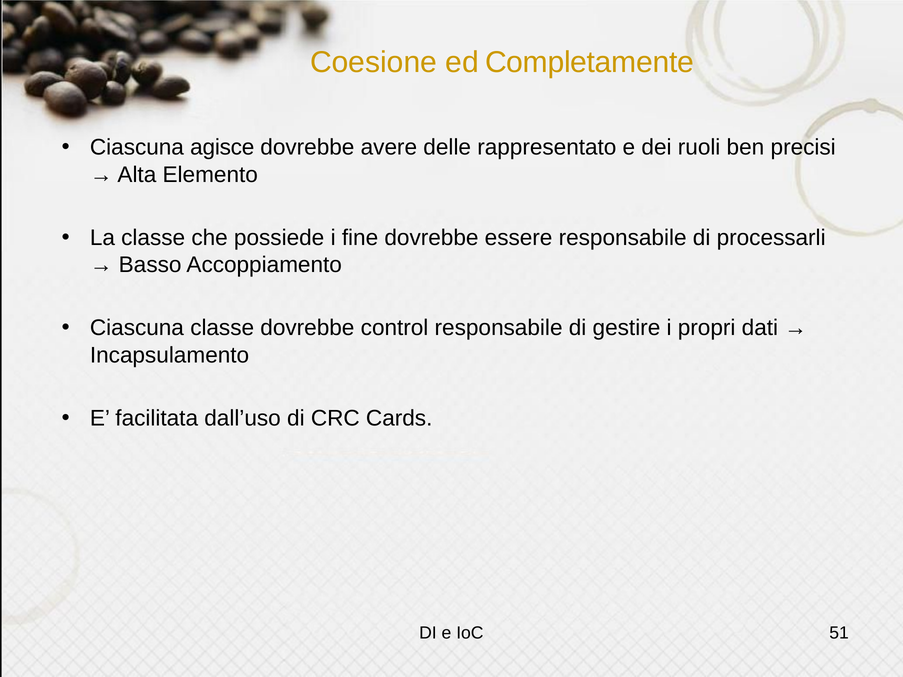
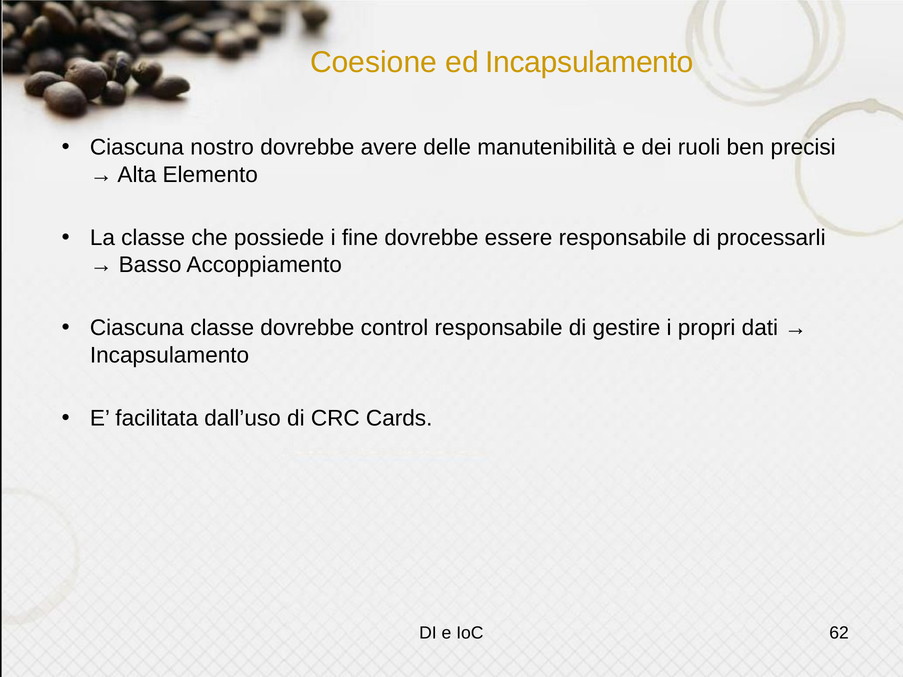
ed Completamente: Completamente -> Incapsulamento (589, 62)
agisce: agisce -> nostro (222, 148)
rappresentato: rappresentato -> manutenibilità (547, 148)
51: 51 -> 62 (839, 633)
